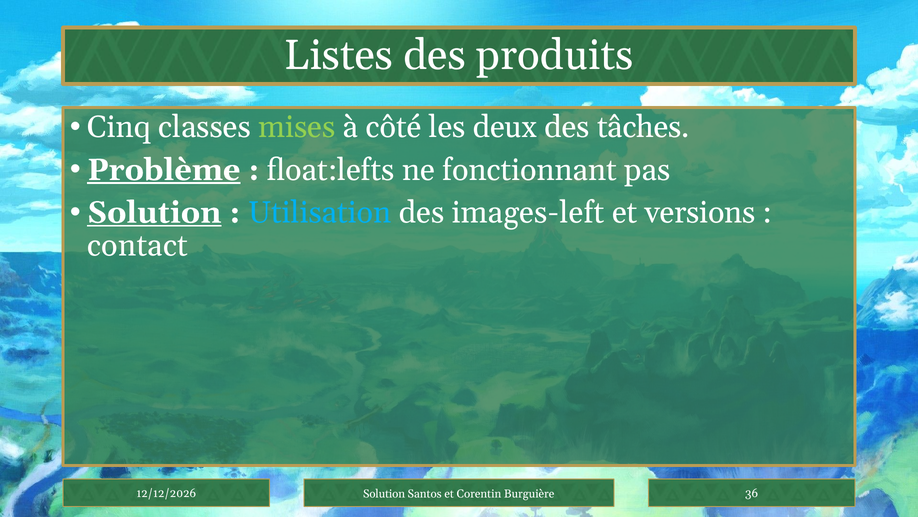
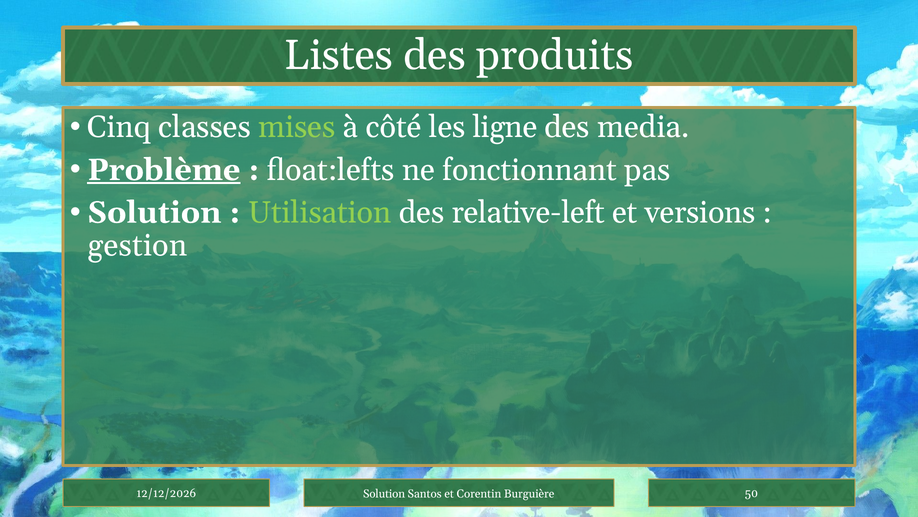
deux: deux -> ligne (505, 127)
tâches: tâches -> media (643, 127)
Solution underline: present -> none (154, 212)
Utilisation colour: light blue -> light green (320, 212)
images-left: images-left -> relative-left (528, 212)
contact: contact -> gestion (138, 245)
36: 36 -> 50 (752, 493)
